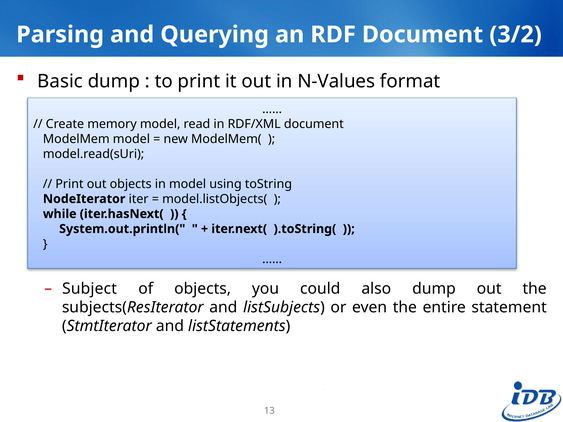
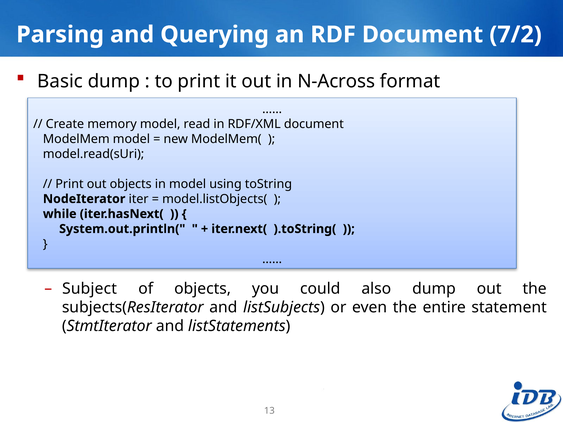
3/2: 3/2 -> 7/2 (516, 35)
N-Values: N-Values -> N-Across (336, 81)
